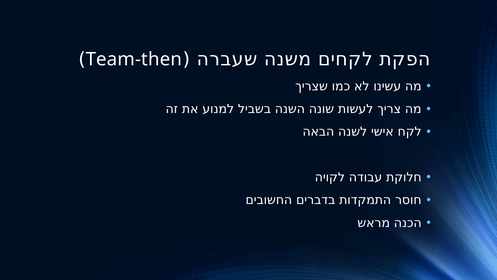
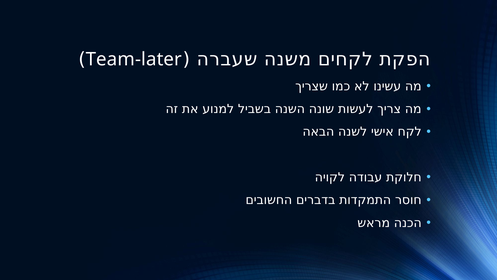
Team-then: Team-then -> Team-later (134, 59)
